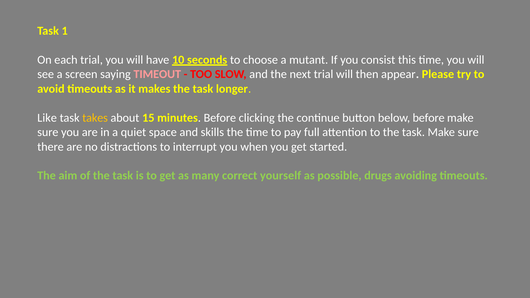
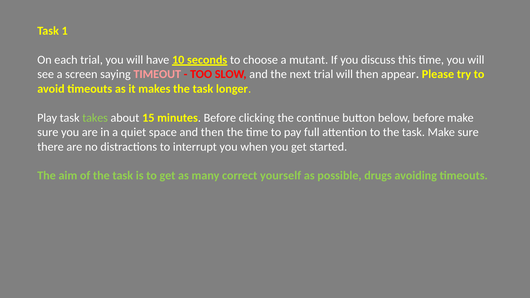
consist: consist -> discuss (378, 60)
Like: Like -> Play (47, 118)
takes colour: yellow -> light green (95, 118)
and skills: skills -> then (212, 132)
